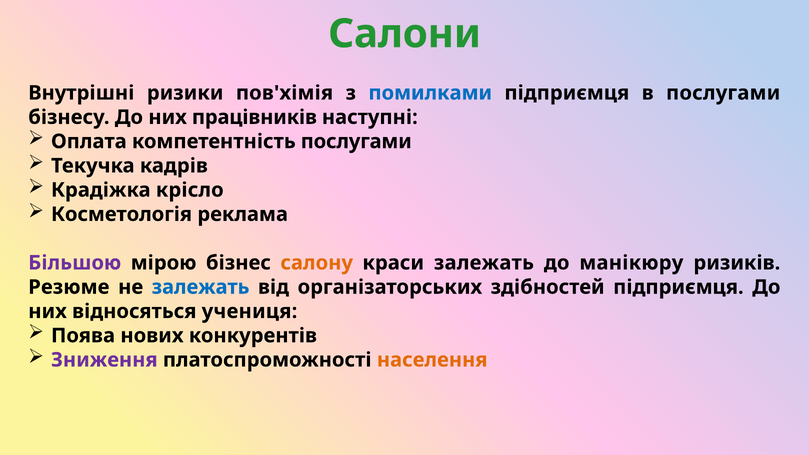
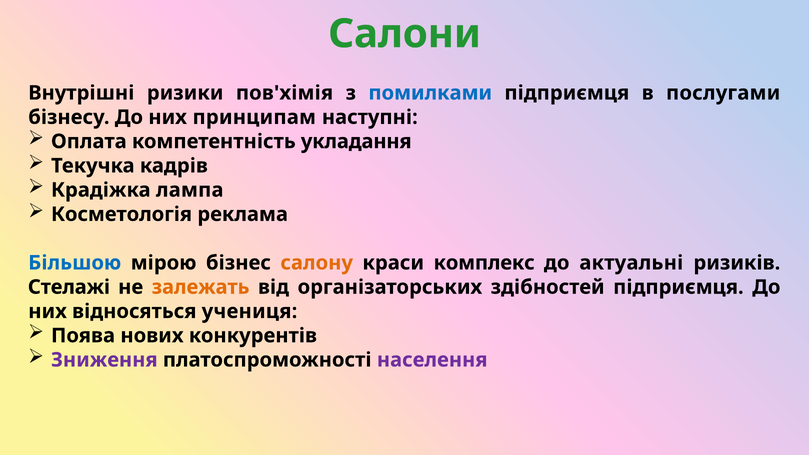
працівників: працівників -> принципам (254, 117)
компетентність послугами: послугами -> укладання (356, 141)
крісло: крісло -> лампа (190, 190)
Більшою colour: purple -> blue (75, 263)
краси залежать: залежать -> комплекс (484, 263)
манікюру: манікюру -> актуальні (631, 263)
Резюме: Резюме -> Стелажі (69, 287)
залежать colour: blue -> orange (201, 287)
населення colour: orange -> purple (432, 360)
